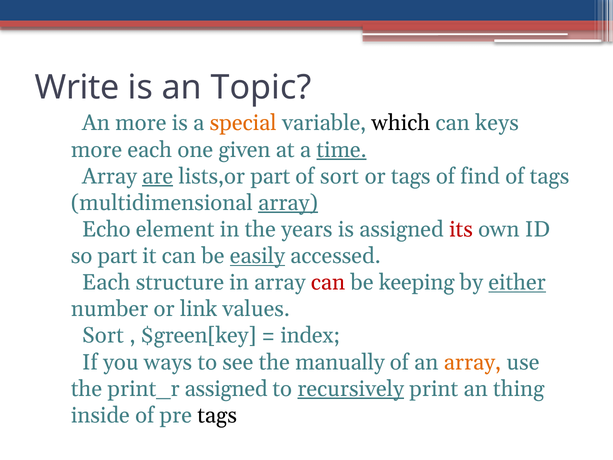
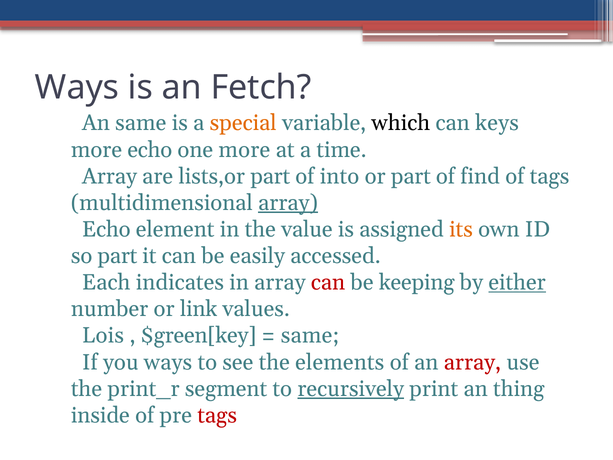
Write: Write -> Ways (77, 87)
Topic: Topic -> Fetch (261, 87)
An more: more -> same (141, 123)
more each: each -> echo (150, 150)
one given: given -> more (244, 150)
time underline: present -> none (342, 150)
are underline: present -> none (158, 176)
of sort: sort -> into (339, 176)
or tags: tags -> part (411, 176)
years: years -> value (307, 229)
its colour: red -> orange (461, 229)
easily underline: present -> none (257, 256)
structure: structure -> indicates (180, 282)
Sort: Sort -> Lois (103, 335)
index: index -> same (310, 335)
manually: manually -> elements (340, 362)
array colour: orange -> red (472, 362)
print_r assigned: assigned -> segment (226, 389)
tags colour: black -> red (217, 415)
